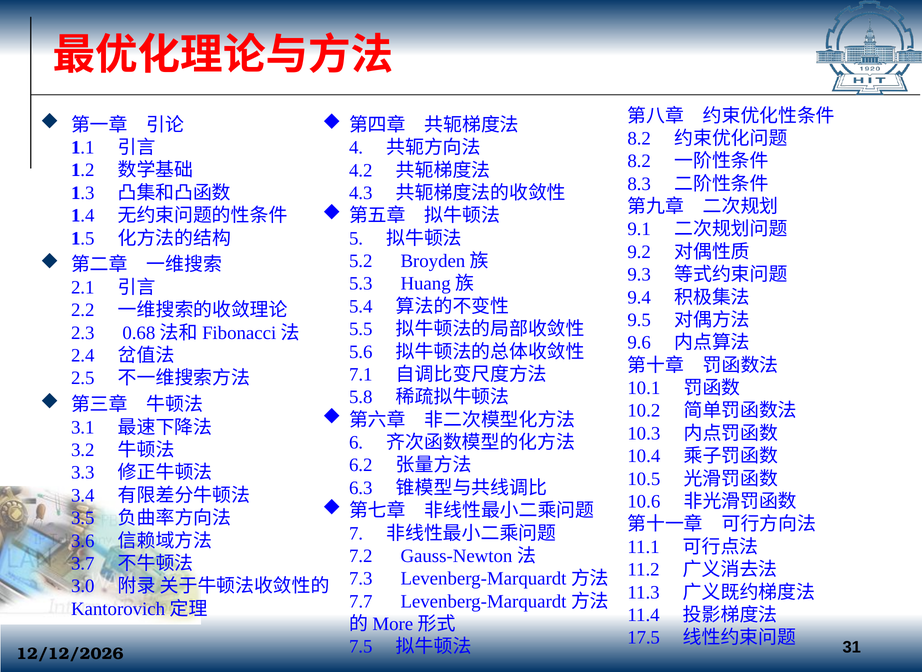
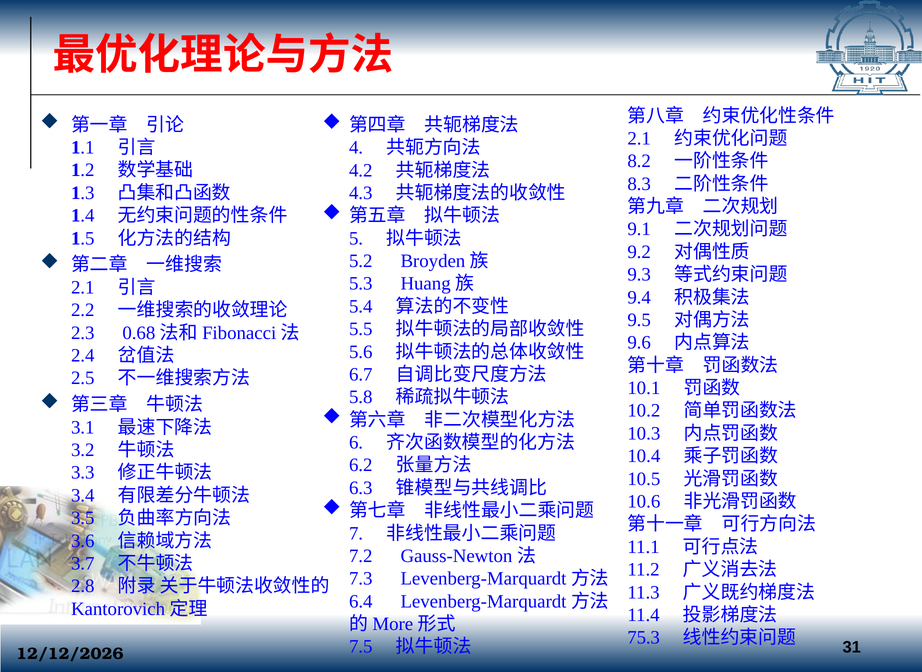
8.2: 8.2 -> 2.1 (639, 138)
7.1: 7.1 -> 6.7 (361, 374)
3.0: 3.0 -> 2.8 (83, 586)
7.7: 7.7 -> 6.4 (361, 601)
17.5: 17.5 -> 75.3 (644, 637)
